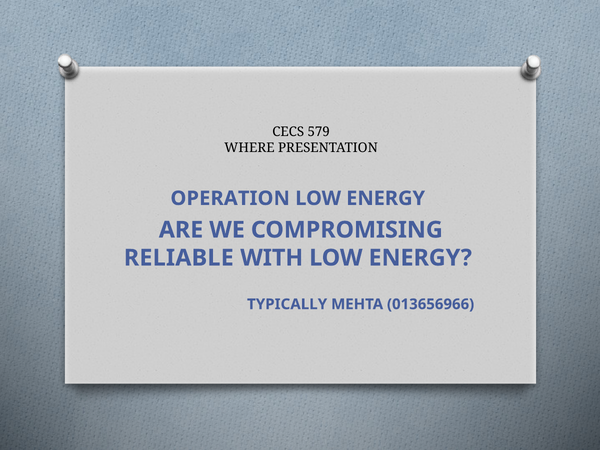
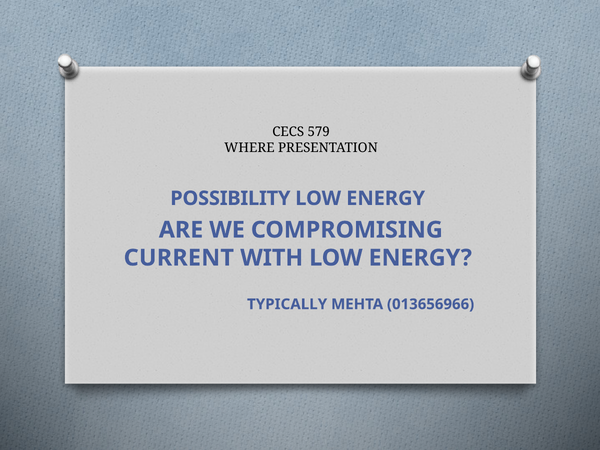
OPERATION: OPERATION -> POSSIBILITY (230, 198)
RELIABLE: RELIABLE -> CURRENT (179, 258)
